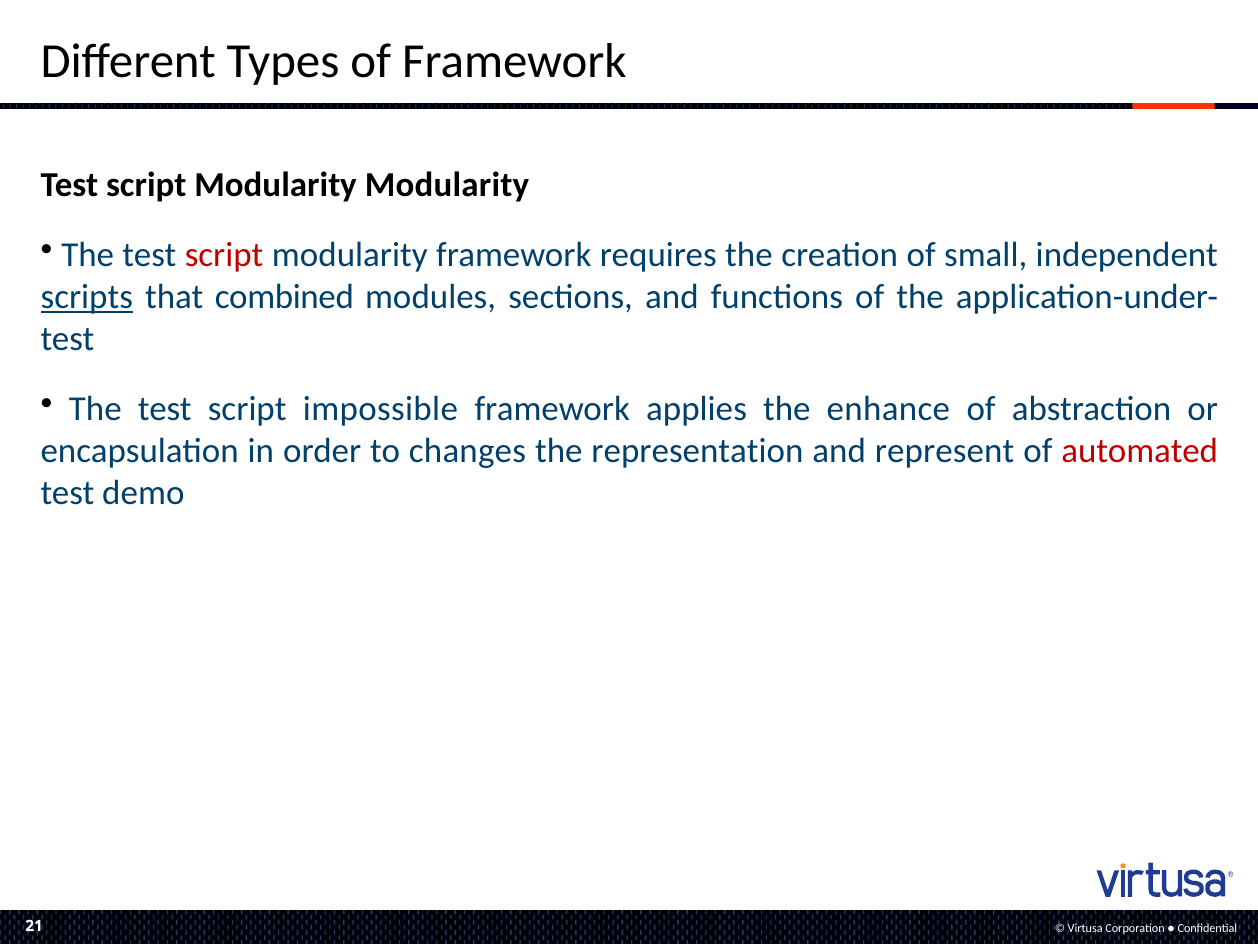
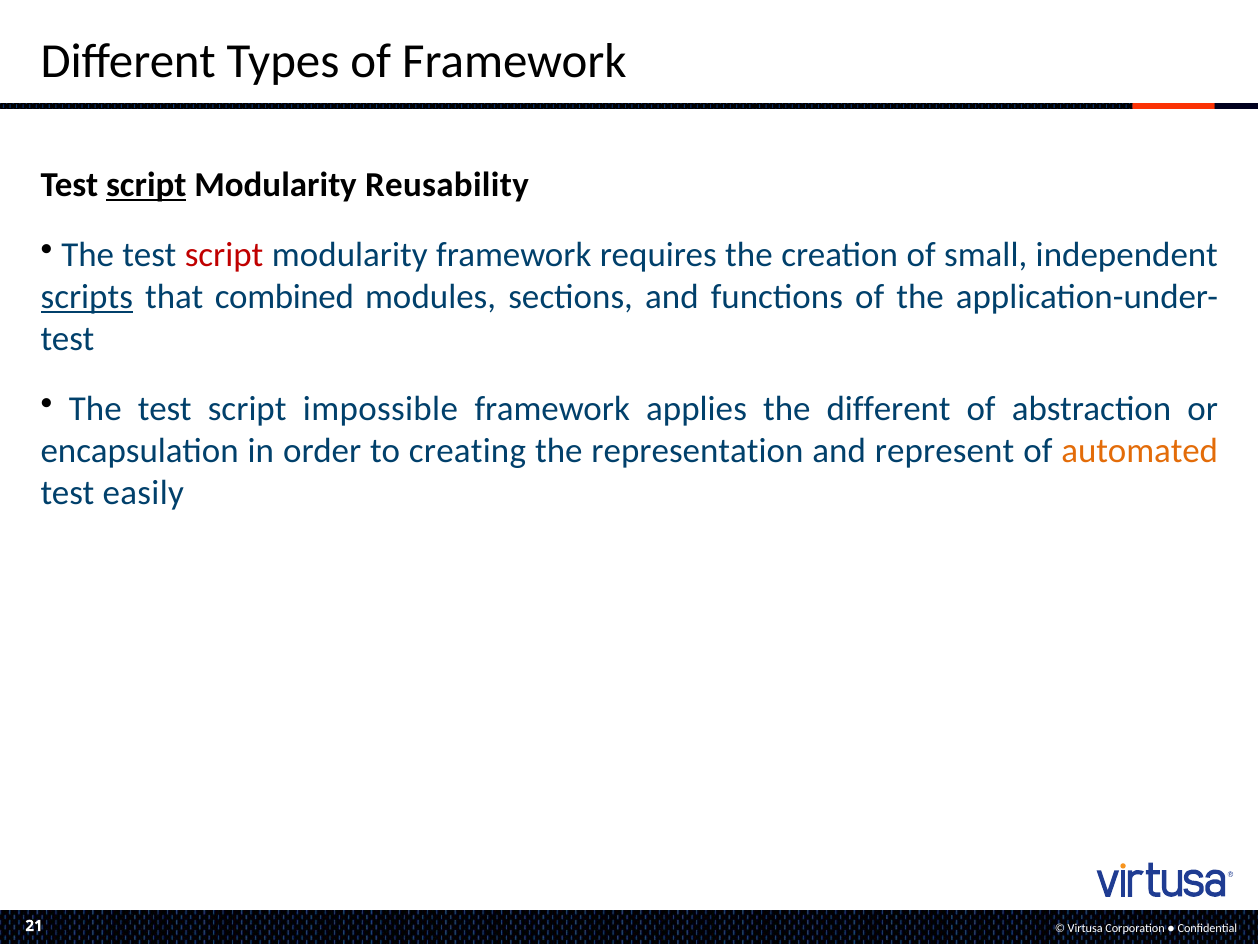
script underline: none -> present (146, 185)
Modularity Modularity: Modularity -> Reusability (447, 185)
the enhance: enhance -> different (889, 409)
changes: changes -> creating (467, 451)
automated colour: red -> orange (1140, 451)
demo: demo -> easily (143, 493)
